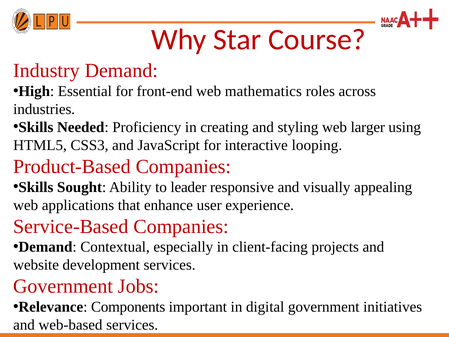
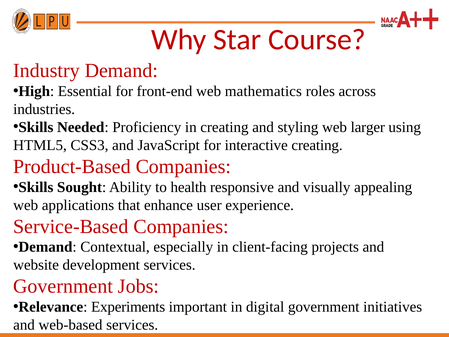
interactive looping: looping -> creating (317, 145)
leader: leader -> health (188, 187)
Components: Components -> Experiments (128, 307)
